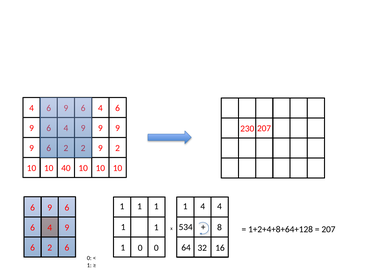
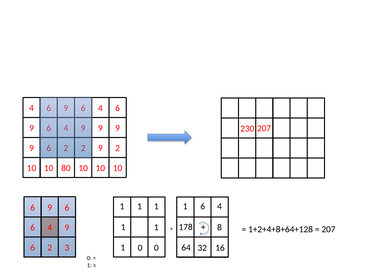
40: 40 -> 80 (66, 168)
1 4: 4 -> 6 (203, 207)
534: 534 -> 178 (186, 227)
2 6: 6 -> 3 (67, 248)
